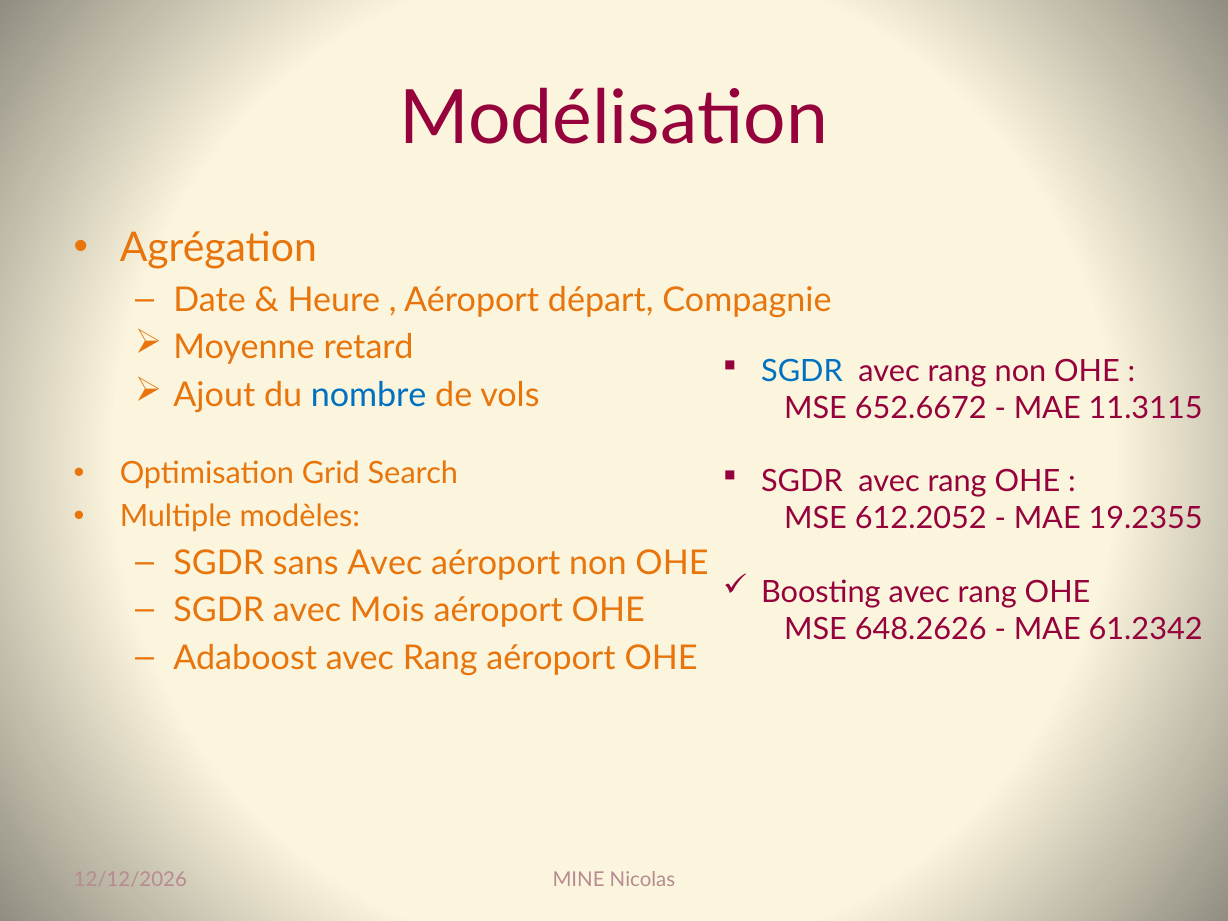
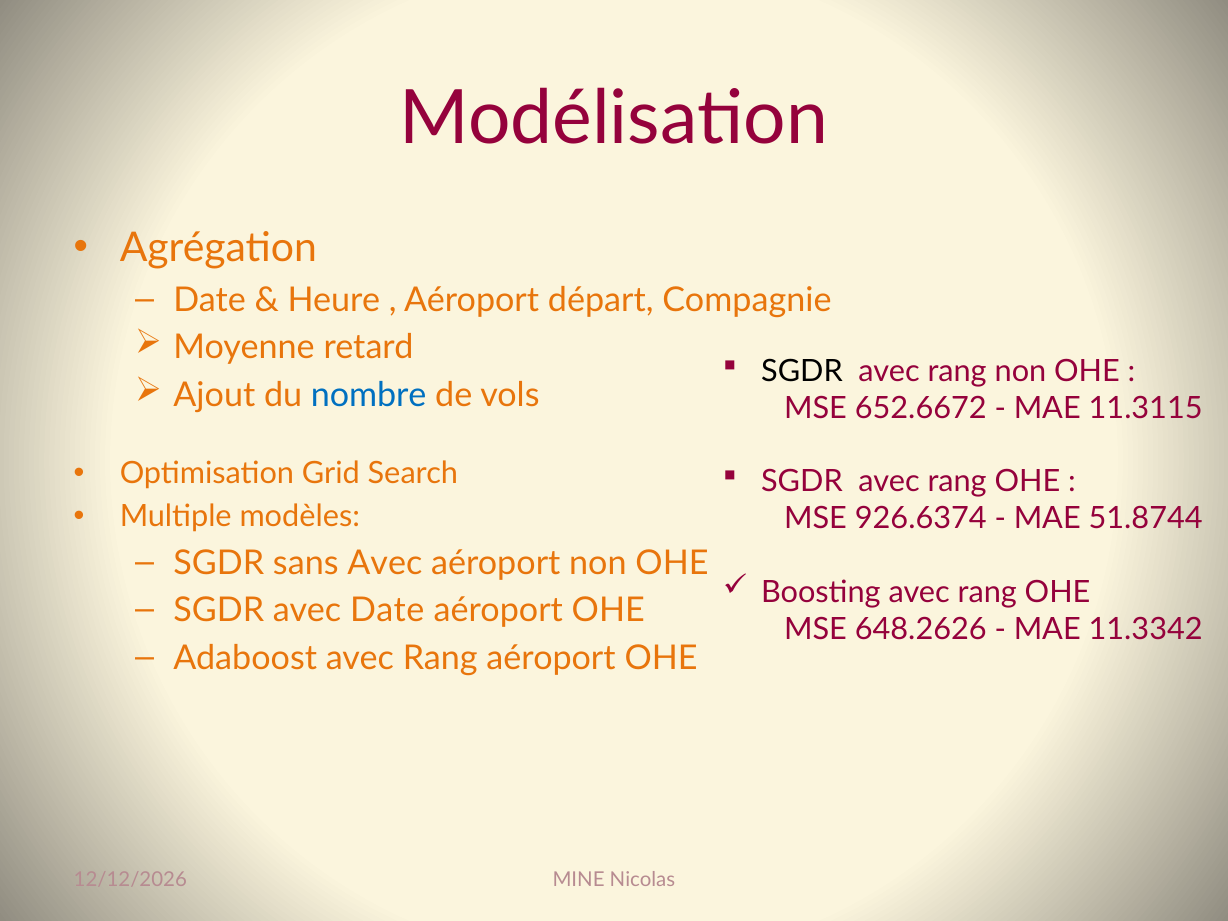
SGDR colour: blue -> black (802, 371)
612.2052: 612.2052 -> 926.6374 (921, 518)
19.2355: 19.2355 -> 51.8744 (1146, 518)
avec Mois: Mois -> Date (387, 611)
61.2342: 61.2342 -> 11.3342 (1146, 629)
